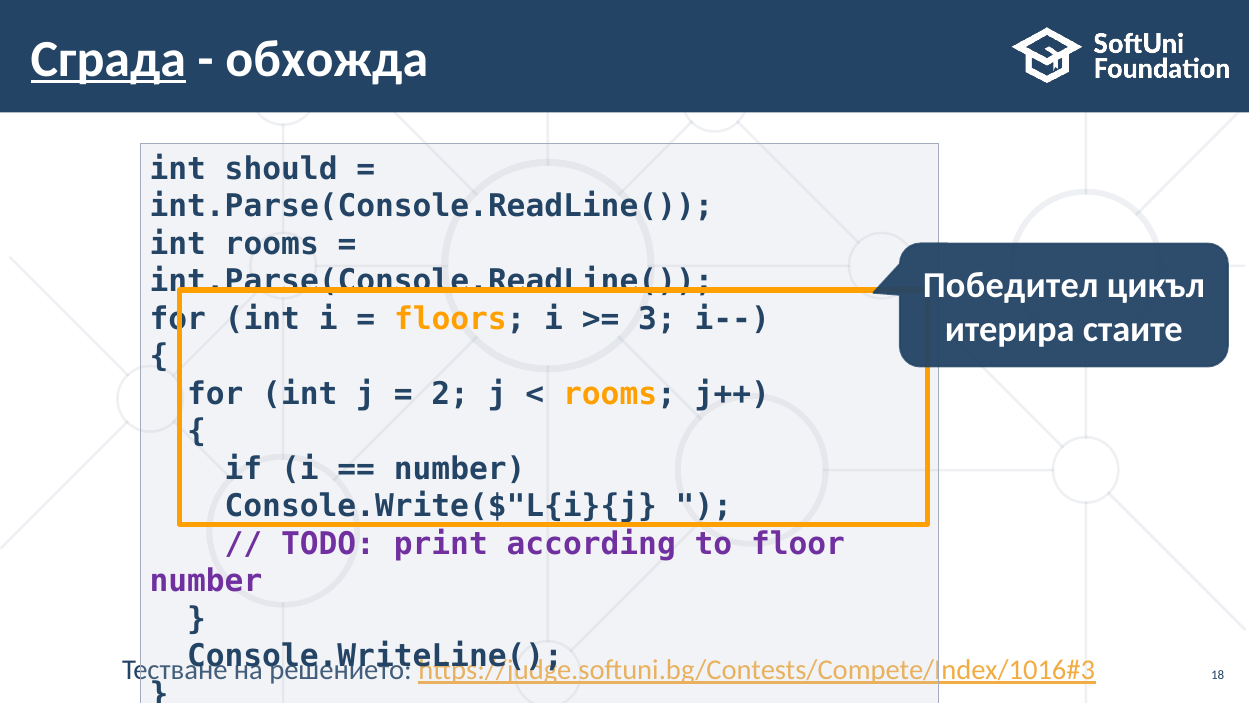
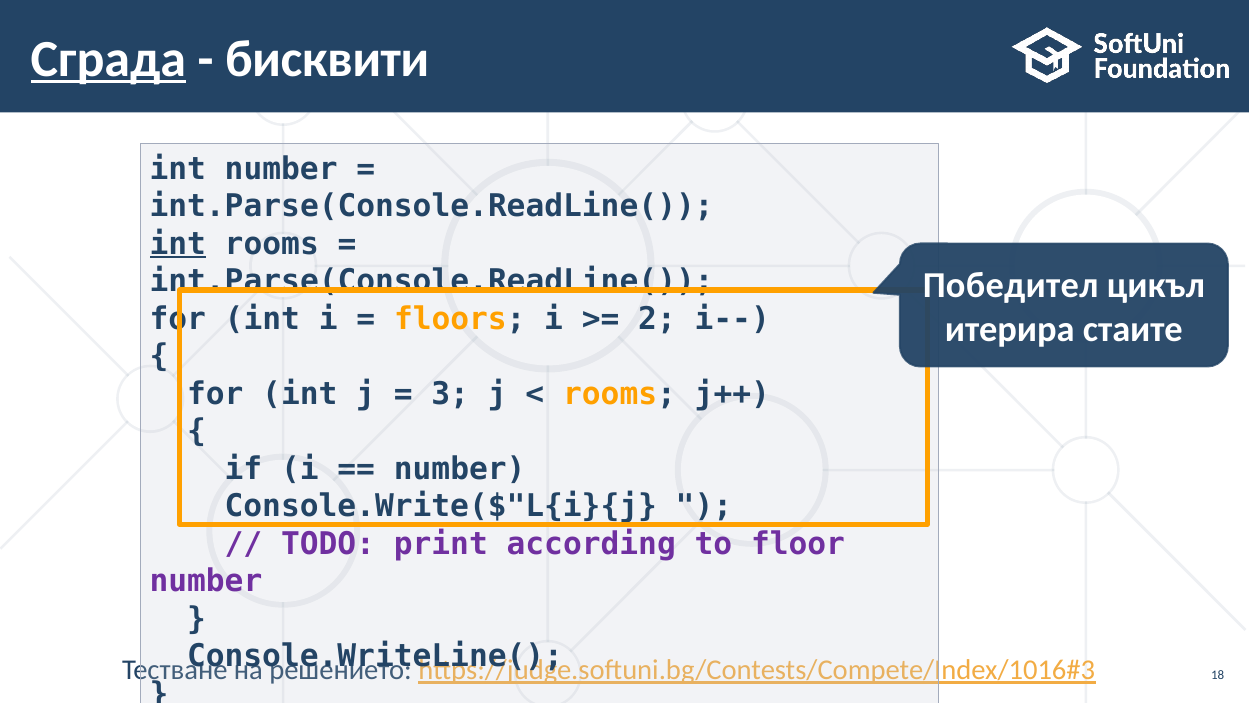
обхожда: обхожда -> бисквити (327, 59)
int should: should -> number (281, 169)
int underline: none -> present (178, 244)
3: 3 -> 2 (657, 319)
2: 2 -> 3 (450, 394)
